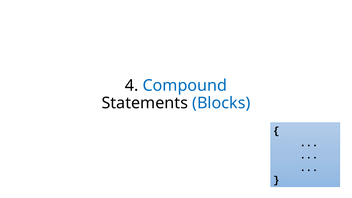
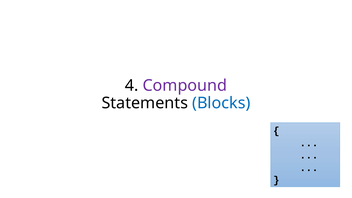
Compound colour: blue -> purple (185, 86)
